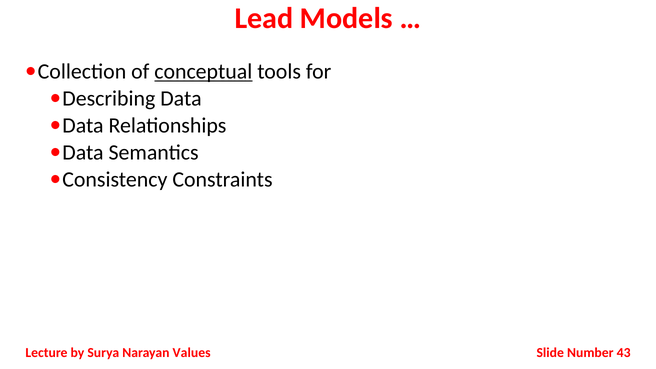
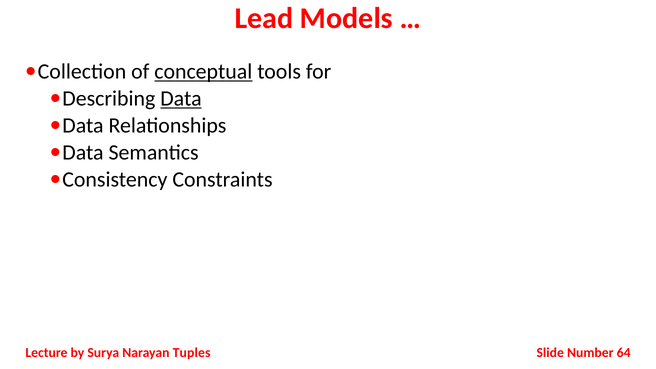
Data underline: none -> present (181, 99)
Values: Values -> Tuples (192, 353)
43: 43 -> 64 (624, 353)
